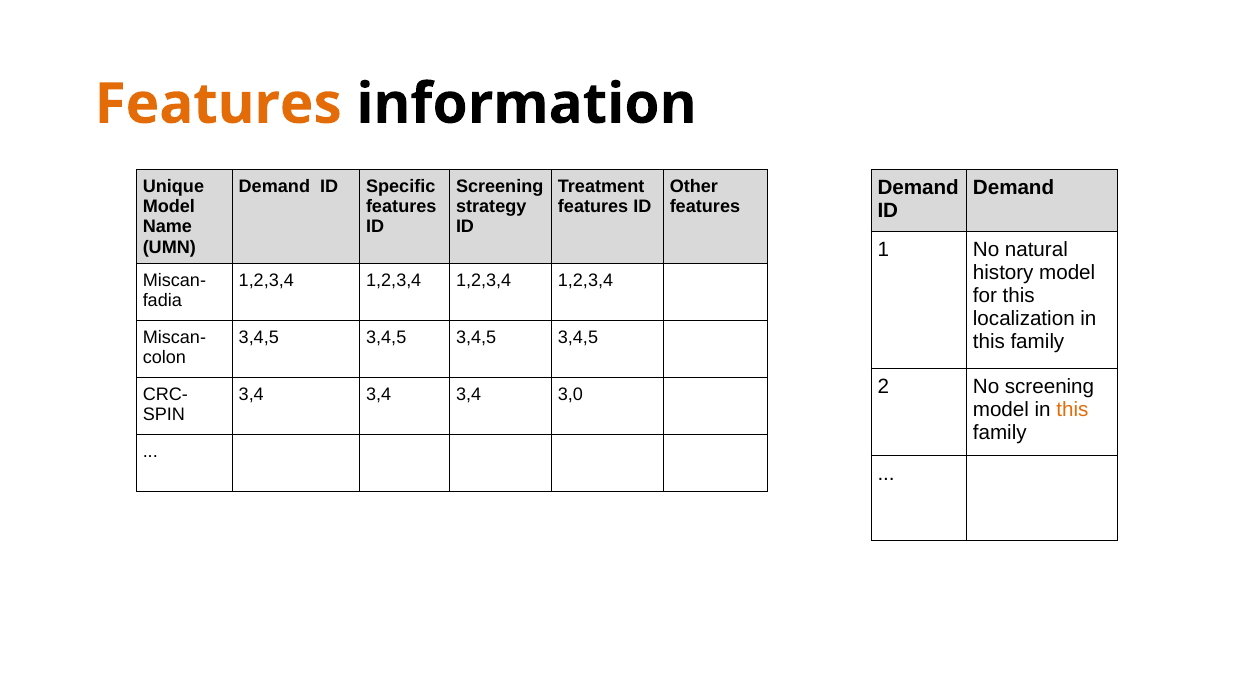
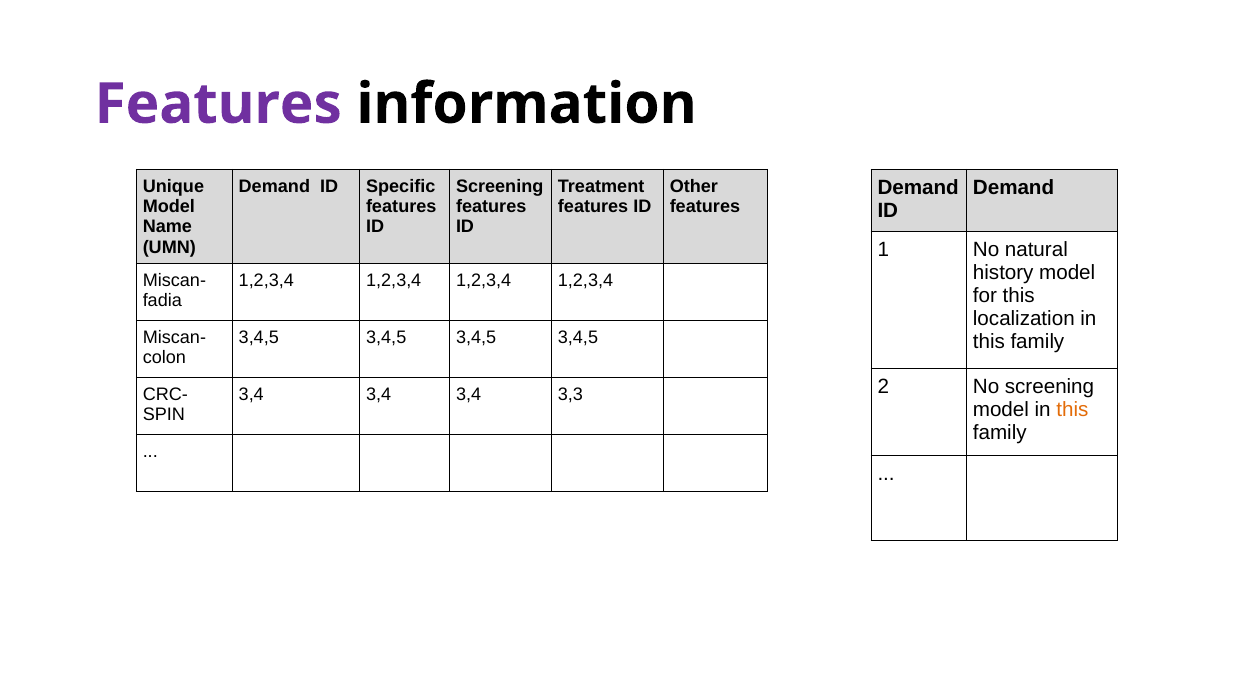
Features colour: orange -> purple (218, 104)
strategy: strategy -> features (491, 207)
3,0: 3,0 -> 3,3 (570, 394)
